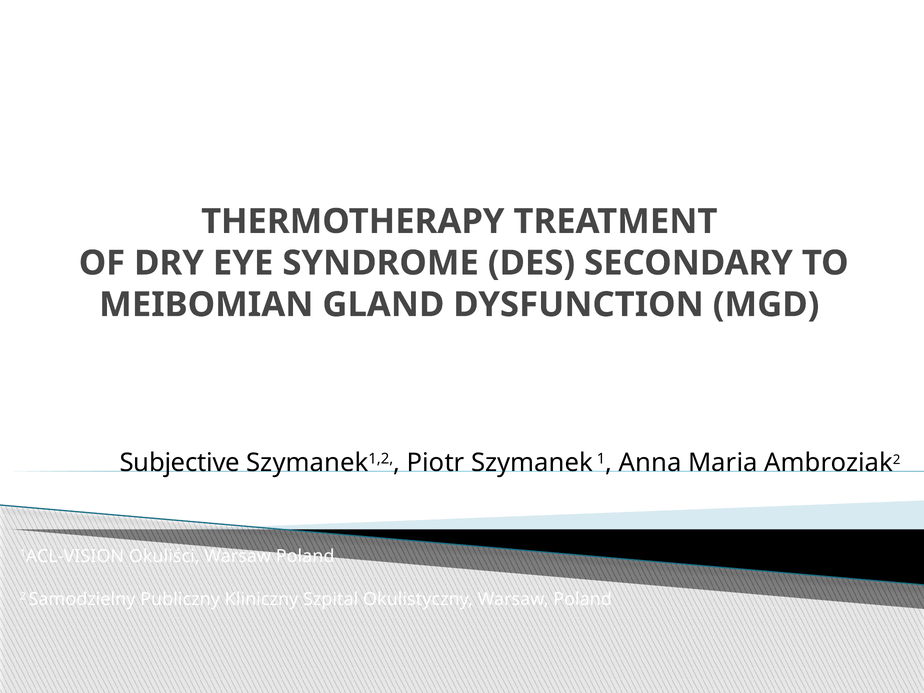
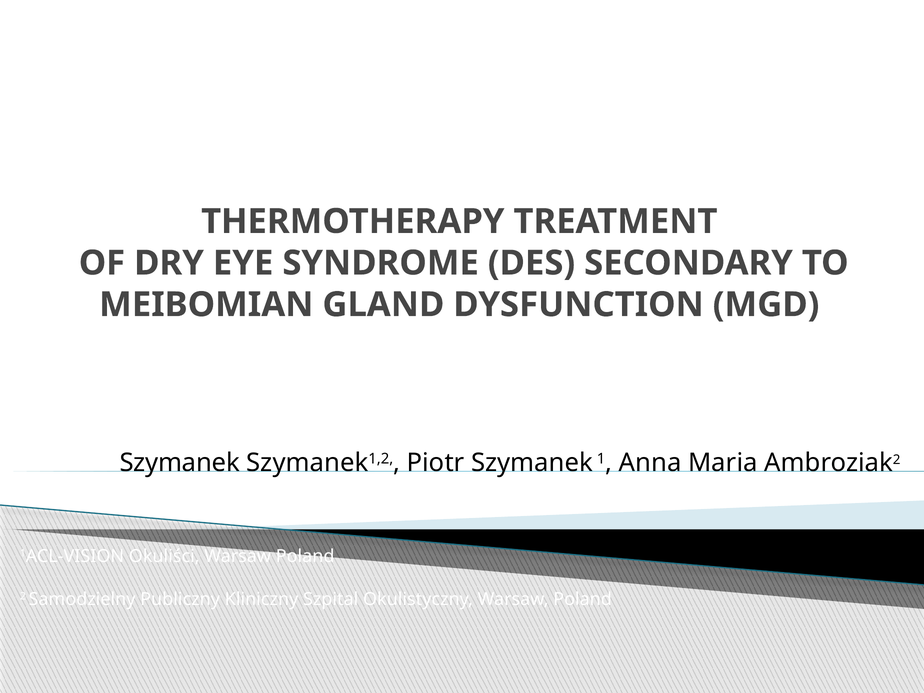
Subjective: Subjective -> Szymanek (180, 463)
